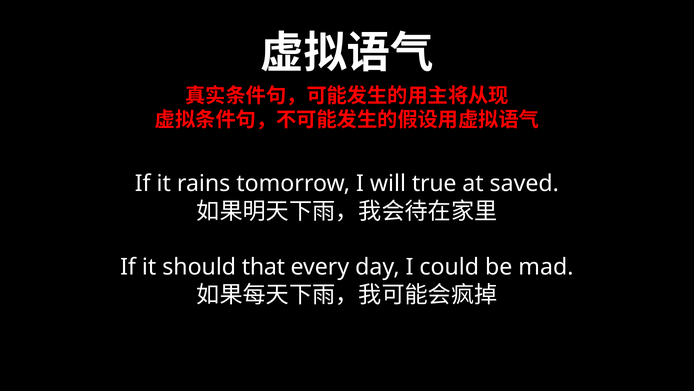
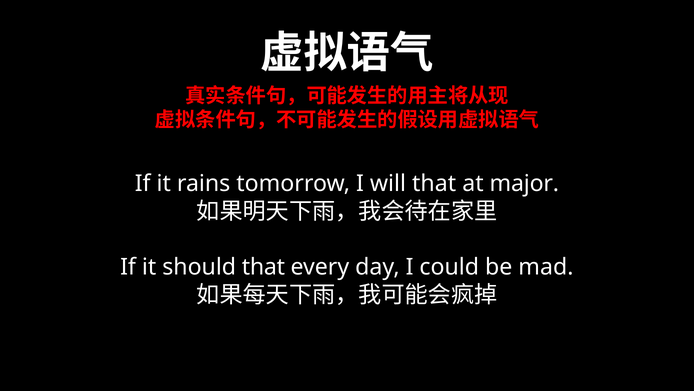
will true: true -> that (434, 183)
saved: saved -> major (524, 183)
